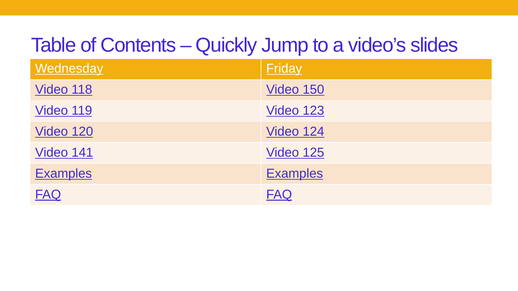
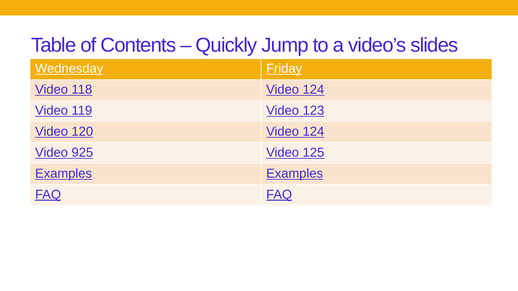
118 Video 150: 150 -> 124 (313, 90)
141: 141 -> 925 (82, 153)
